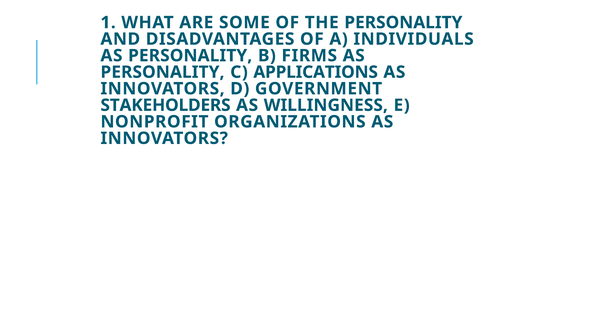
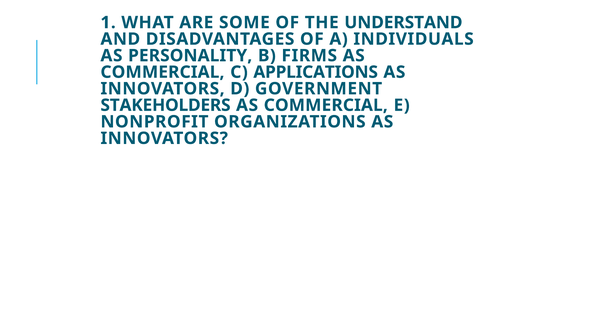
THE PERSONALITY: PERSONALITY -> UNDERSTAND (403, 23)
PERSONALITY: PERSONALITY -> COMMERCIAL (162, 72)
WILLINGNESS: WILLINGNESS -> COMMERCIAL (326, 105)
